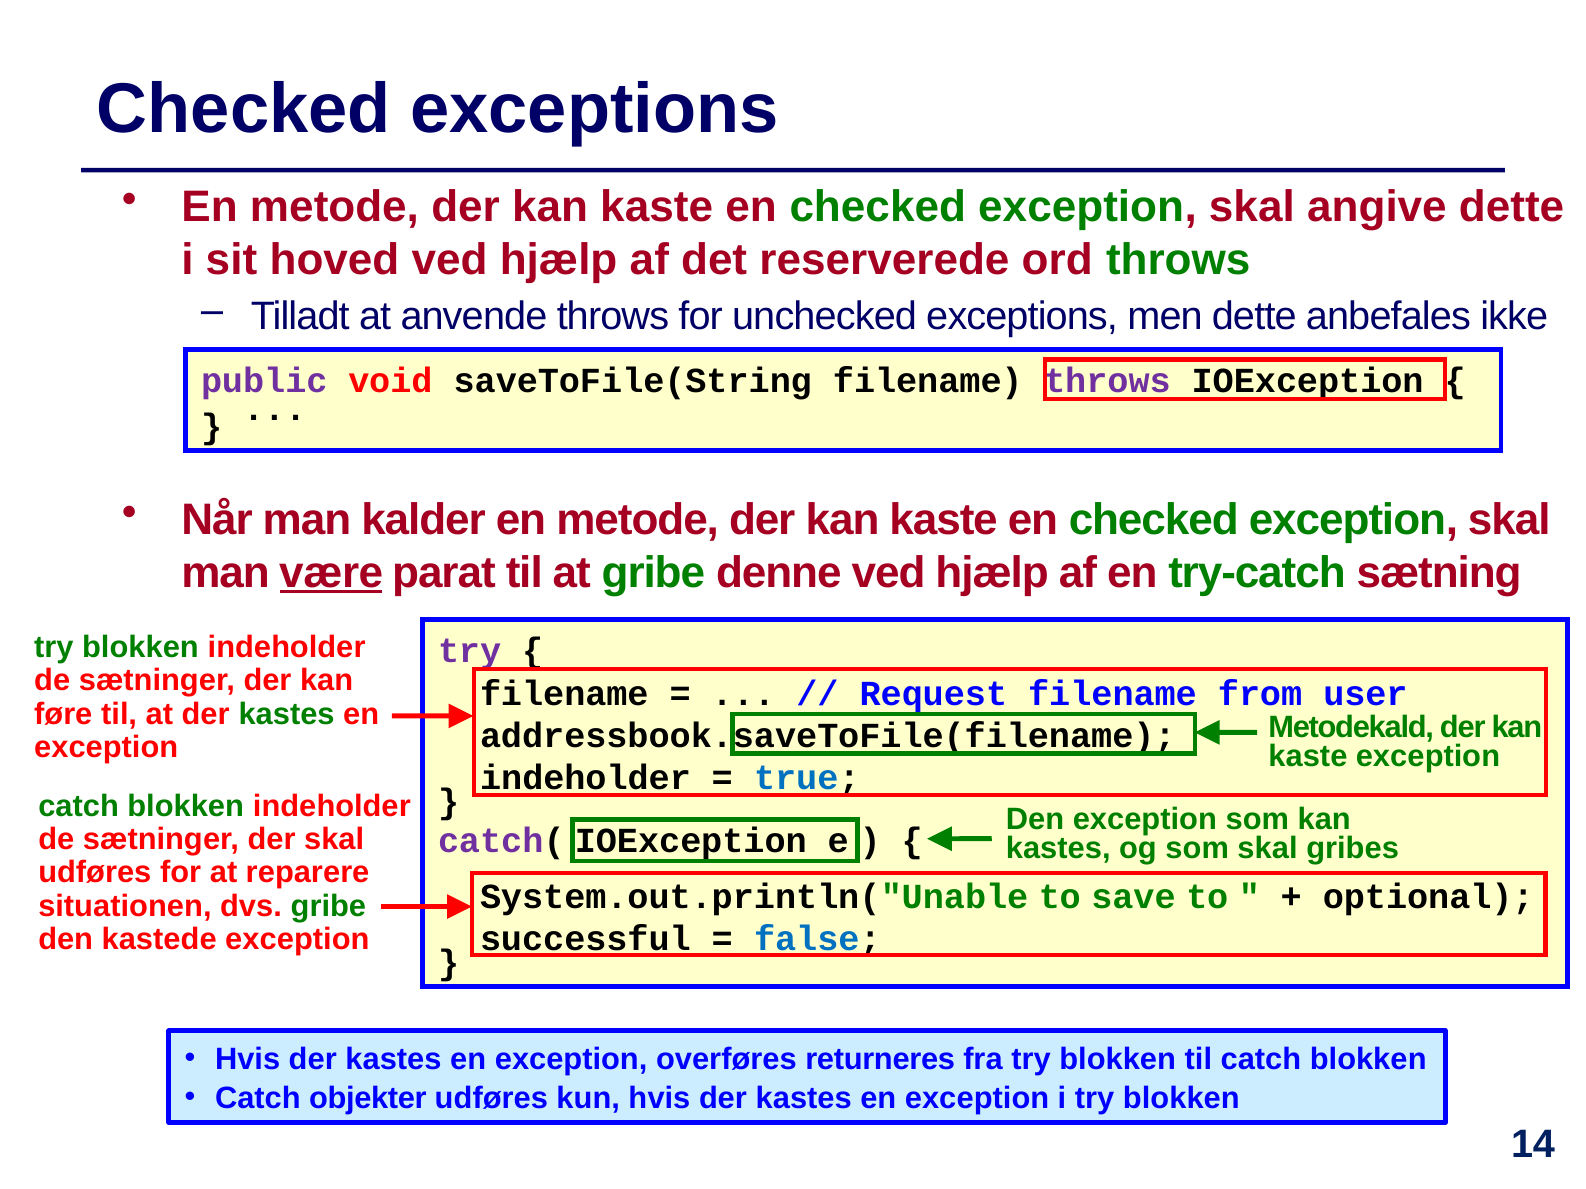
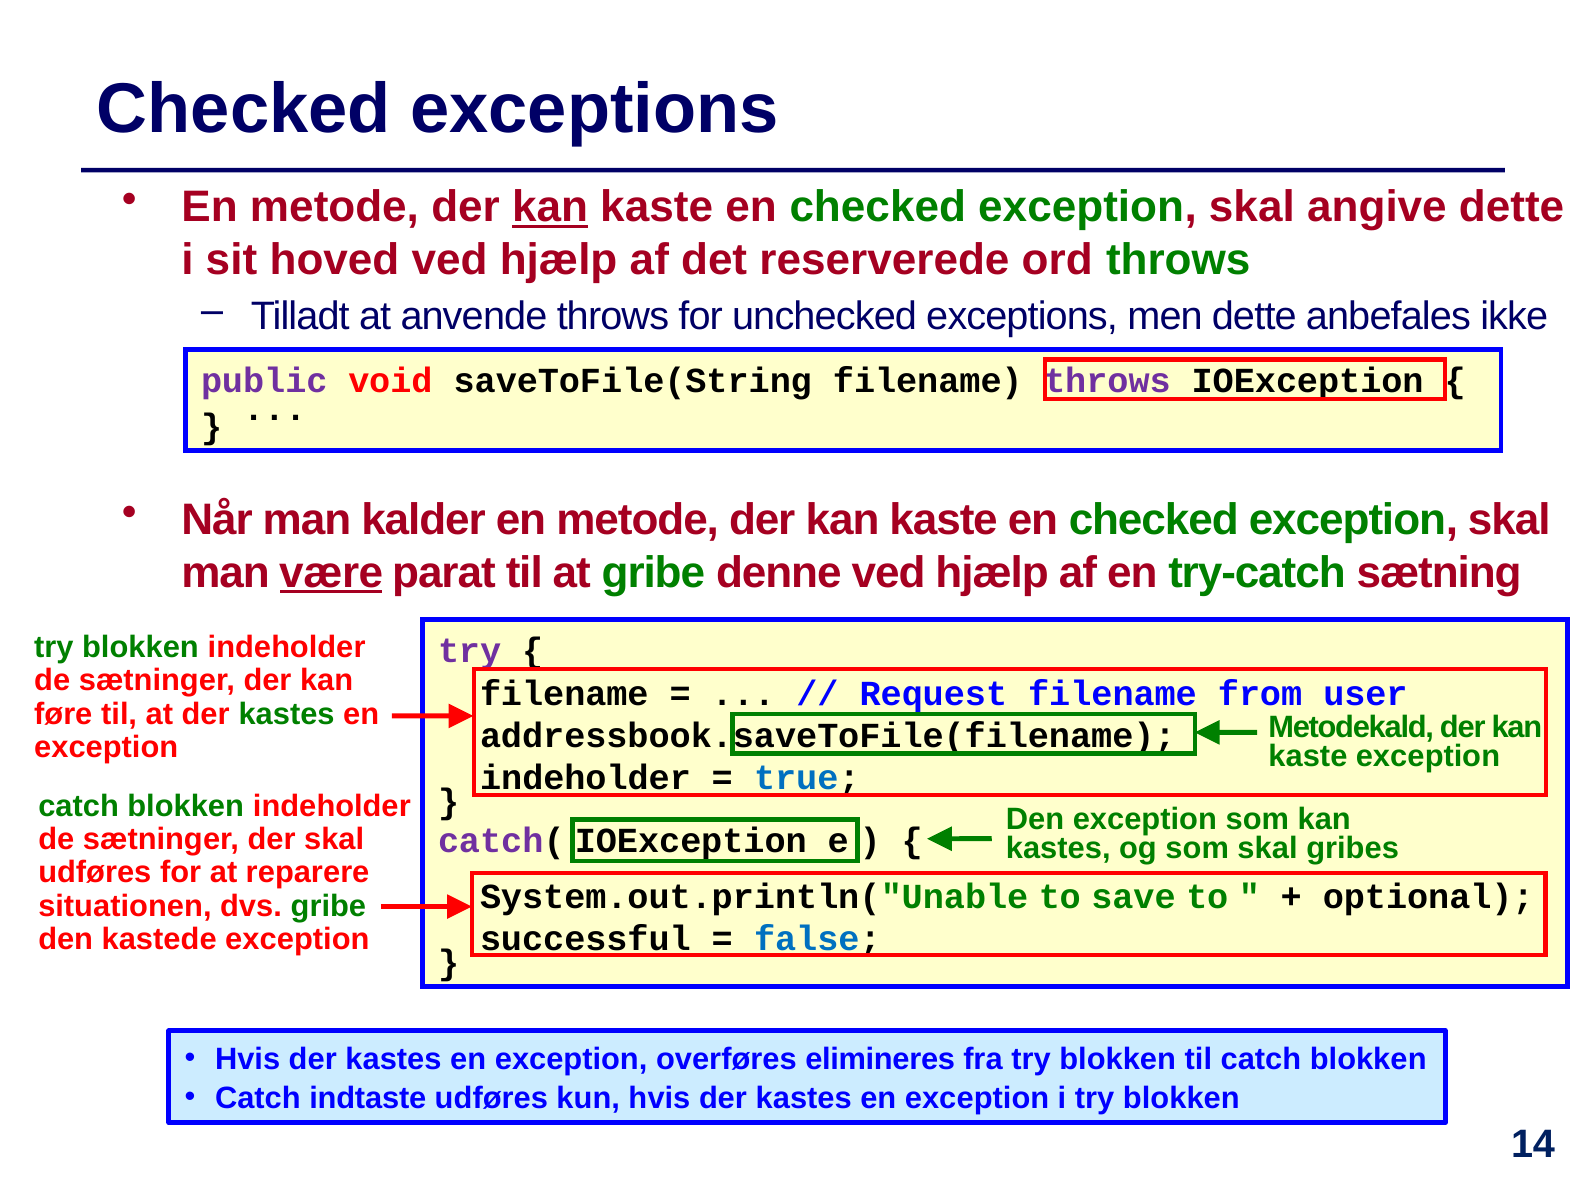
kan underline: none -> present (550, 207)
returneres: returneres -> elimineres (880, 1060)
objekter: objekter -> indtaste (368, 1099)
